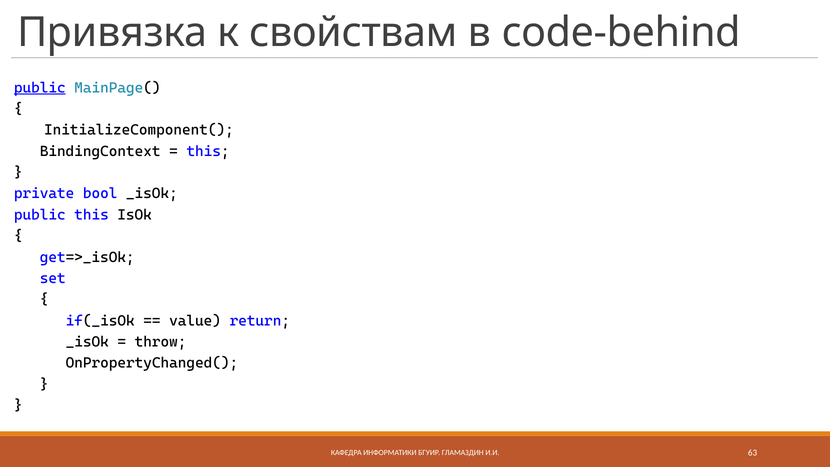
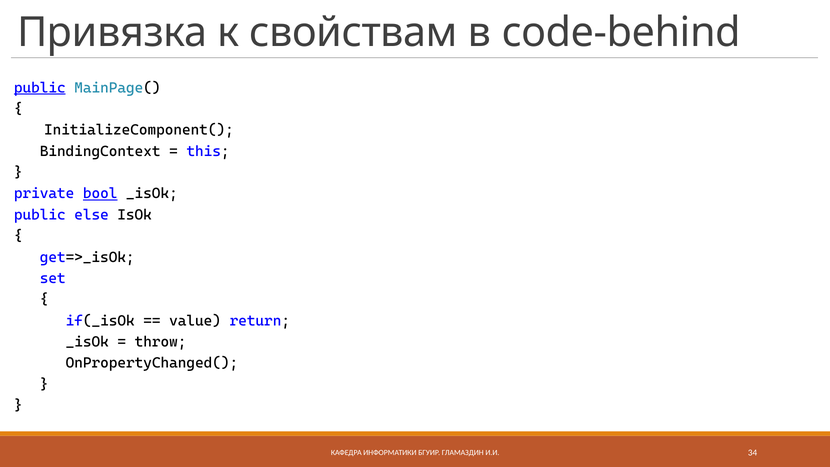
bool underline: none -> present (100, 194)
public this: this -> else (92, 215)
63: 63 -> 34 (753, 453)
